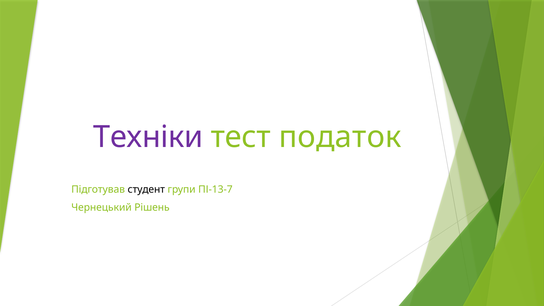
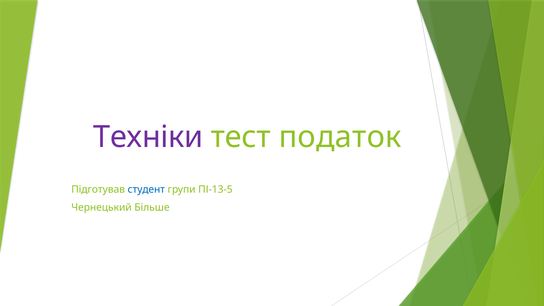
студент colour: black -> blue (146, 190)
ПІ-13-7: ПІ-13-7 -> ПІ-13-5 (215, 190)
Рішень: Рішень -> Більше (152, 208)
